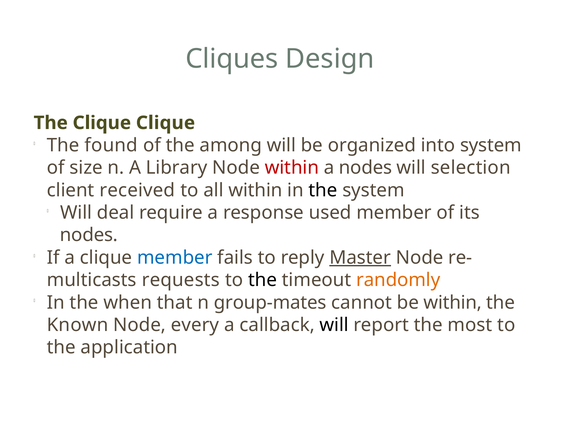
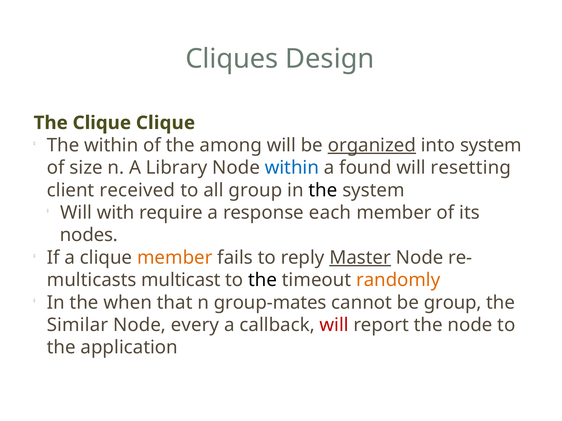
The found: found -> within (111, 145)
organized underline: none -> present (372, 145)
within colour: red -> blue (292, 168)
a nodes: nodes -> found (365, 168)
selection: selection -> resetting (471, 168)
all within: within -> group (255, 190)
deal: deal -> with (116, 213)
used: used -> each (330, 213)
member colour: blue -> orange (175, 258)
requests: requests -> multicast (181, 280)
be within: within -> group (453, 303)
Known: Known -> Similar (78, 325)
will colour: black -> red (334, 325)
the most: most -> node (470, 325)
